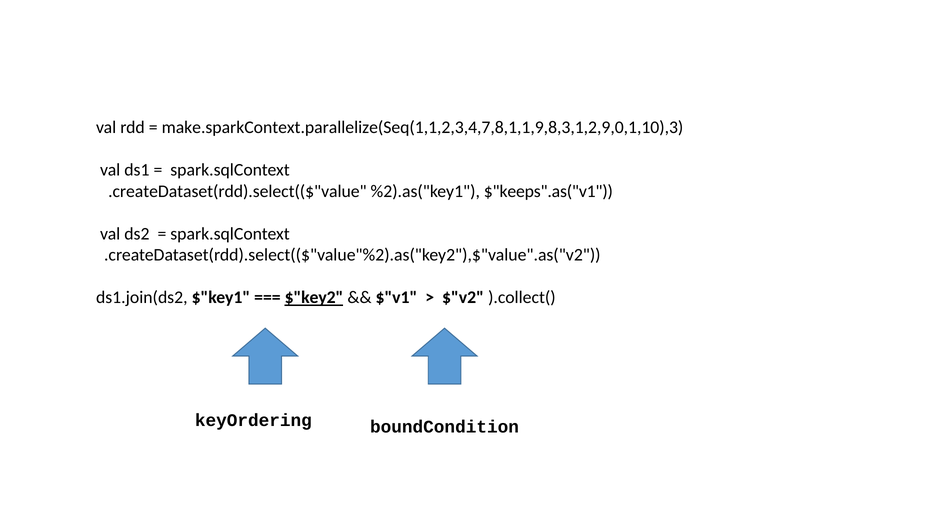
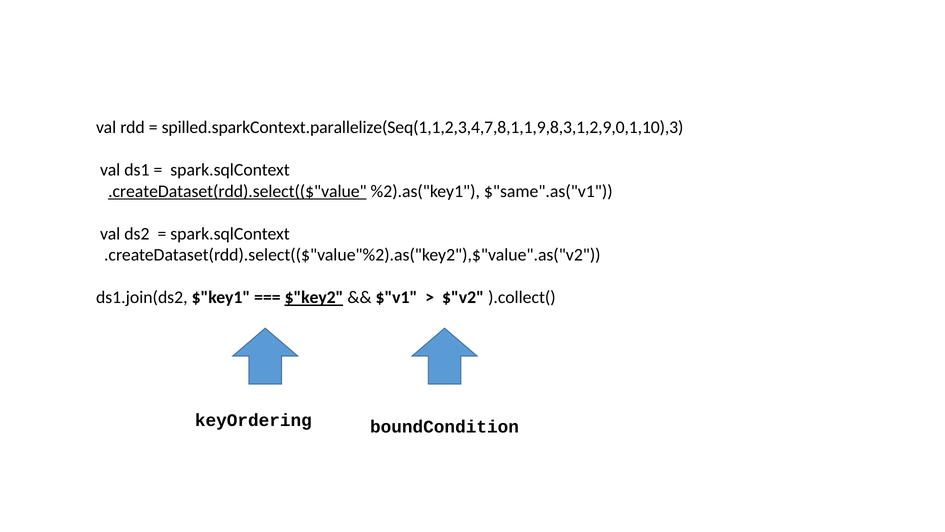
make.sparkContext.parallelize(Seq(1,1,2,3,4,7,8,1,1,9,8,3,1,2,9,0,1,10),3: make.sparkContext.parallelize(Seq(1,1,2,3,4,7,8,1,1,9,8,3,1,2,9,0,1,10),3 -> spilled.sparkContext.parallelize(Seq(1,1,2,3,4,7,8,1,1,9,8,3,1,2,9,0,1,10),3 (423, 127)
.createDataset(rdd).select(($"value underline: none -> present (237, 191)
$"keeps".as("v1: $"keeps".as("v1 -> $"same".as("v1 (548, 191)
